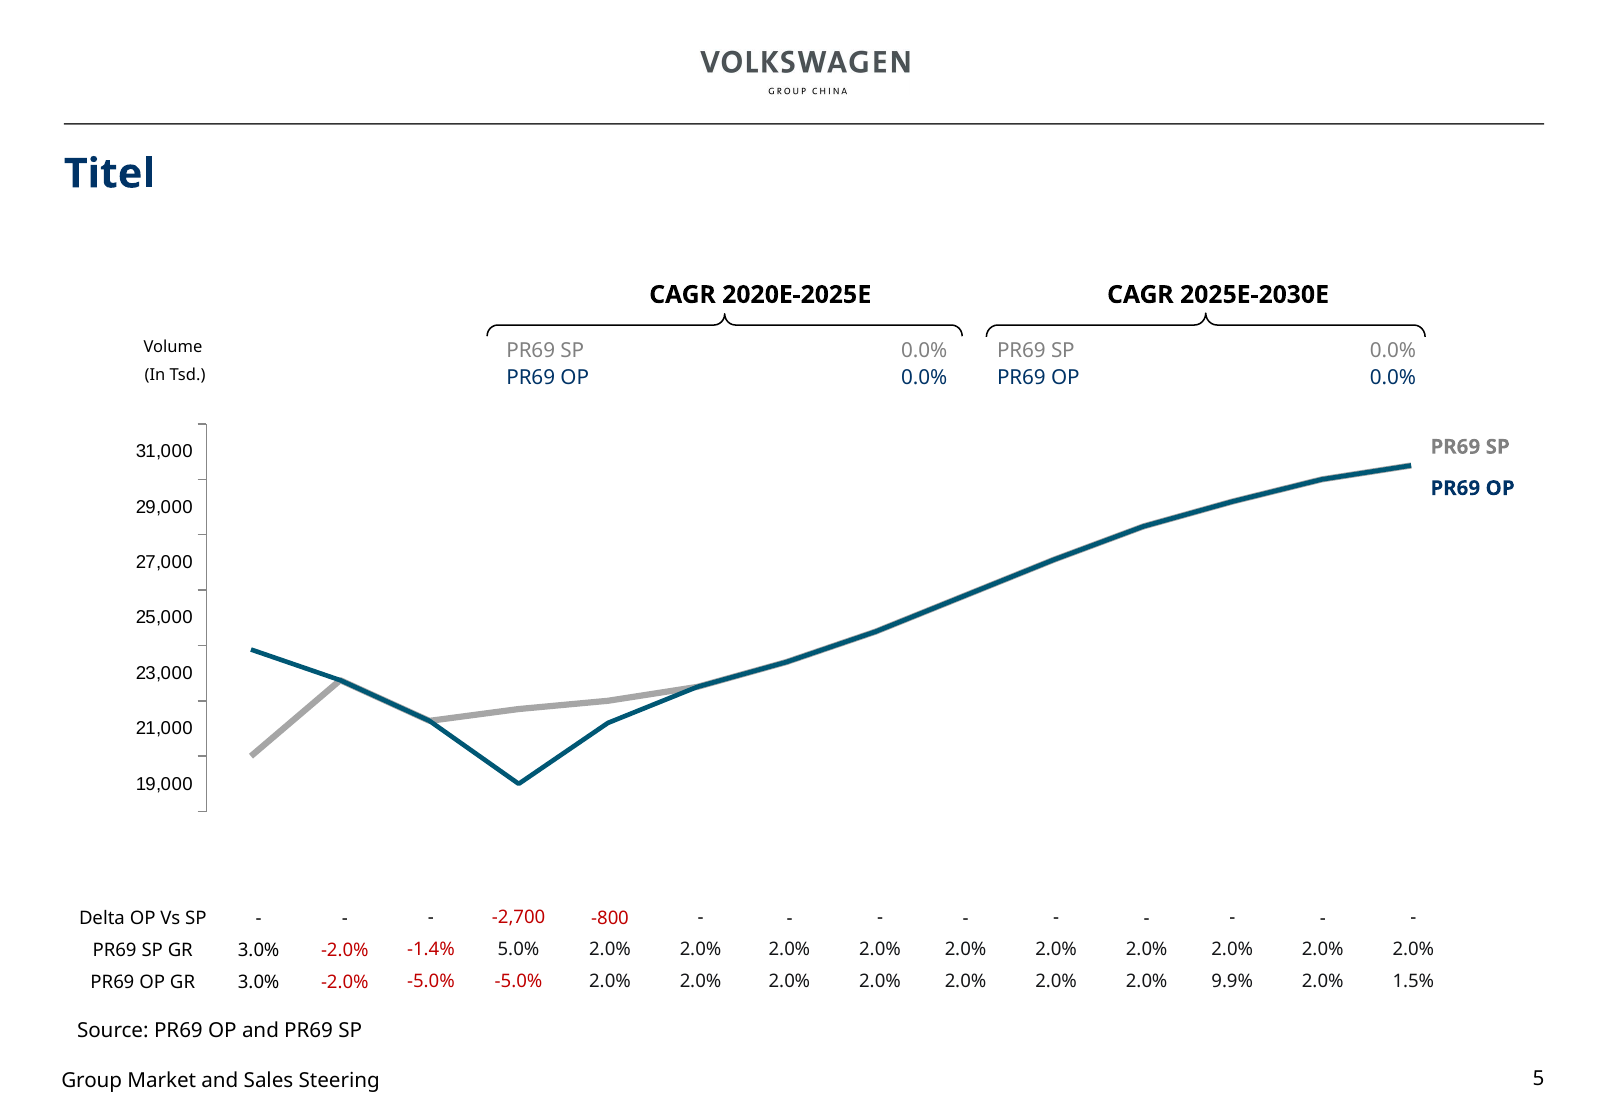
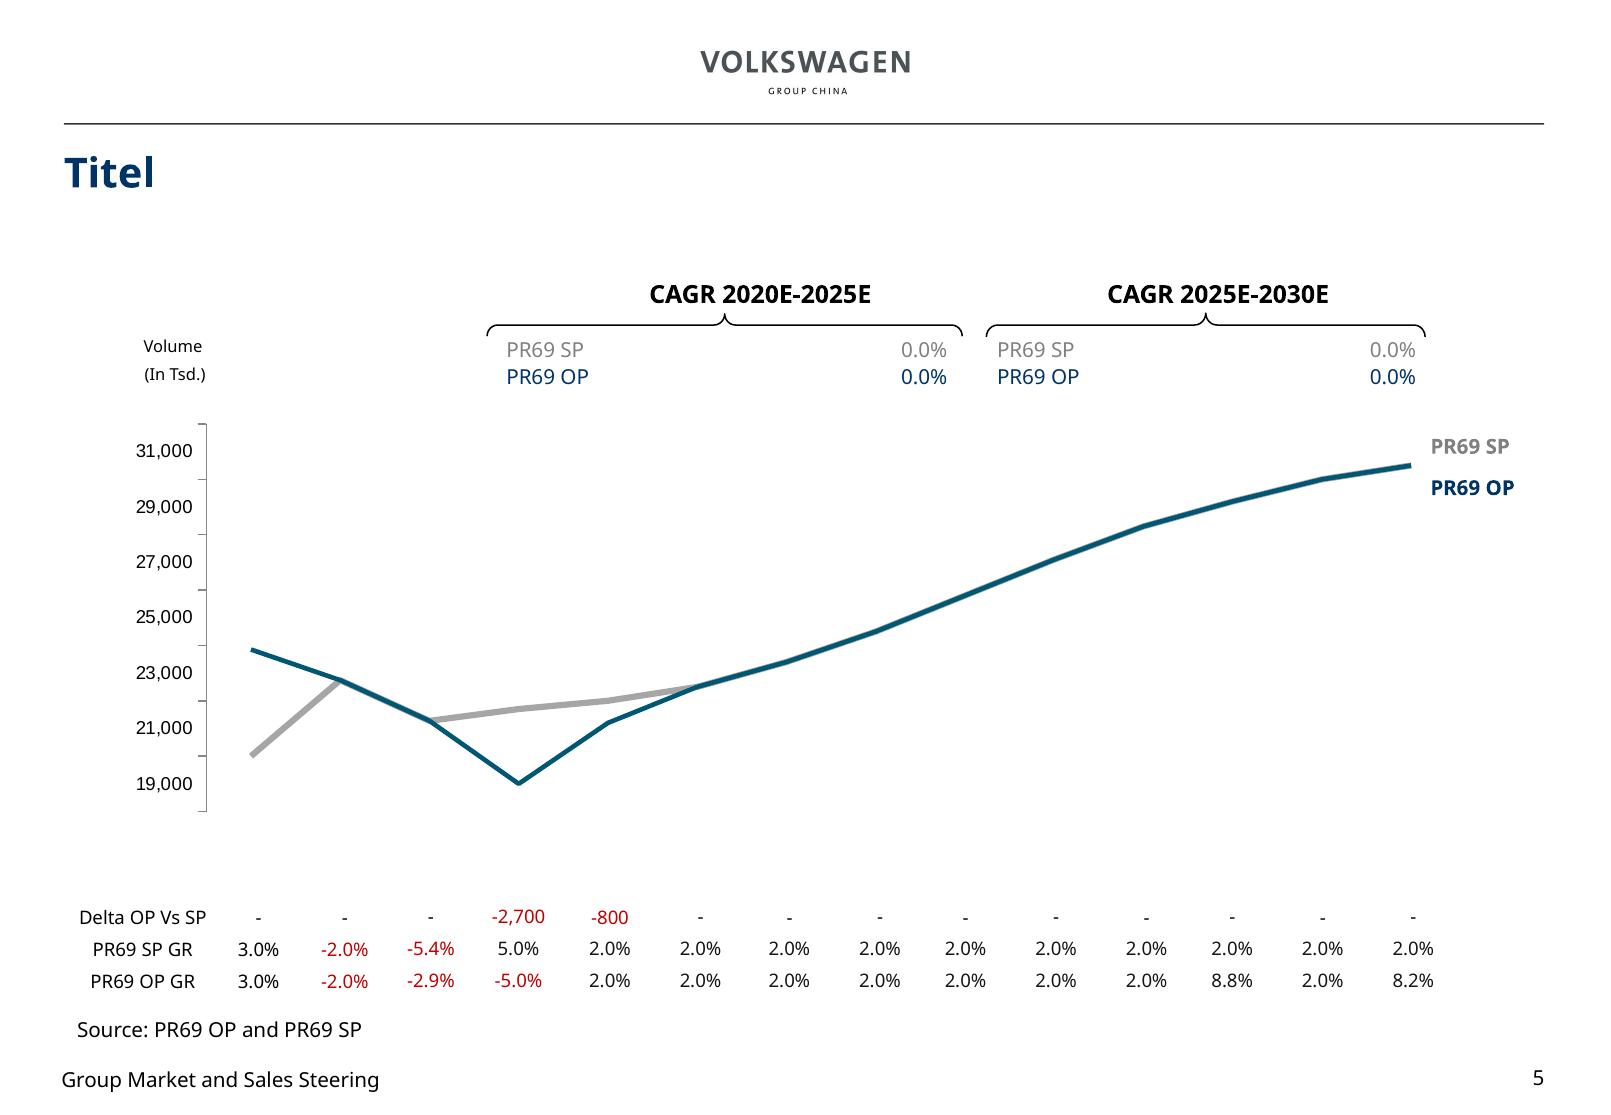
-1.4%: -1.4% -> -5.4% (431, 950)
-2.0% -5.0%: -5.0% -> -2.9% (431, 982)
9.9%: 9.9% -> 8.8% (1232, 982)
1.5%: 1.5% -> 8.2% (1413, 982)
